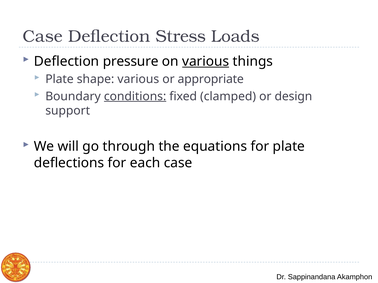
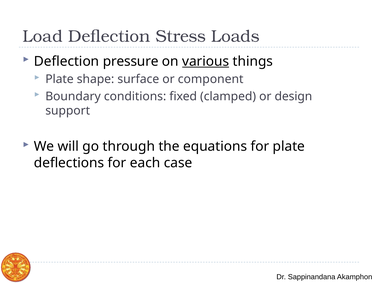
Case: Case -> Load (43, 36)
shape various: various -> surface (138, 79)
appropriate: appropriate -> component (211, 79)
conditions underline: present -> none (135, 96)
